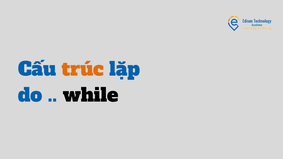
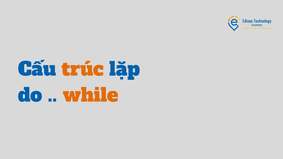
while colour: black -> orange (91, 96)
